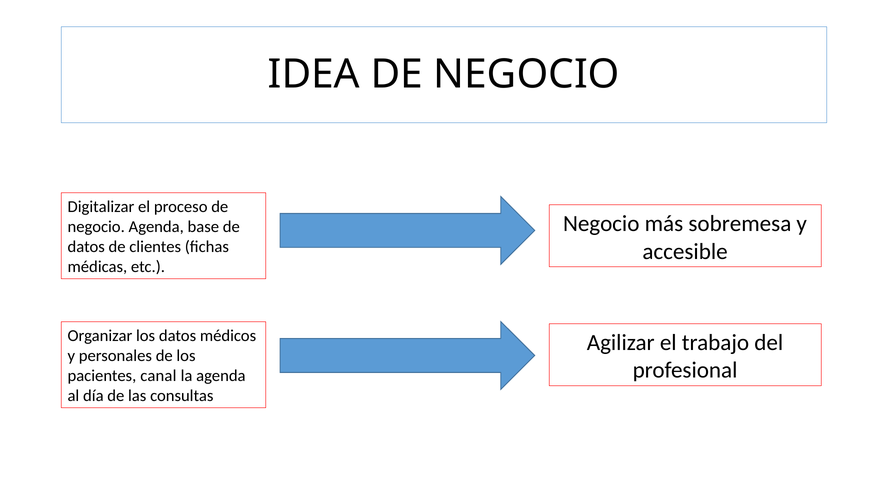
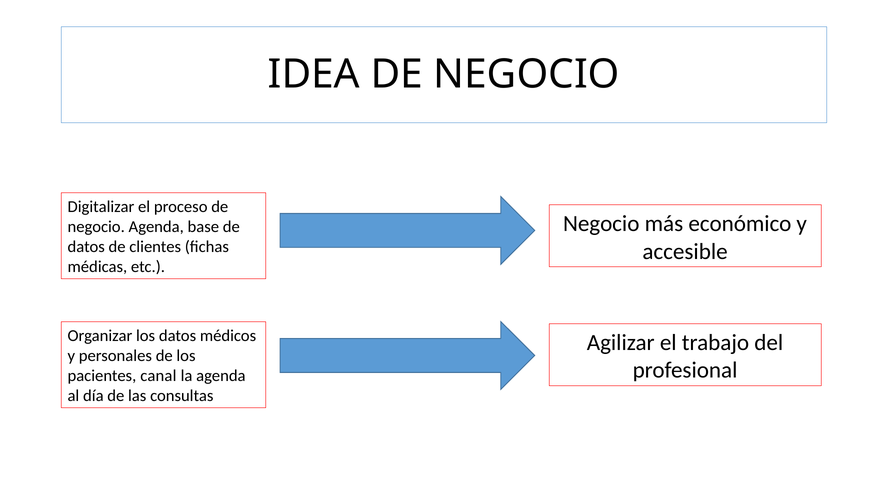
sobremesa: sobremesa -> económico (740, 224)
